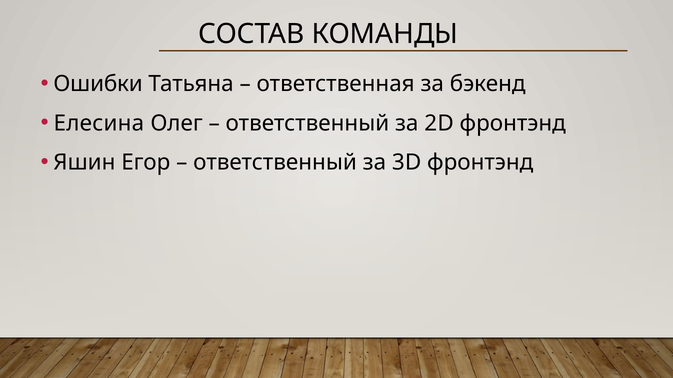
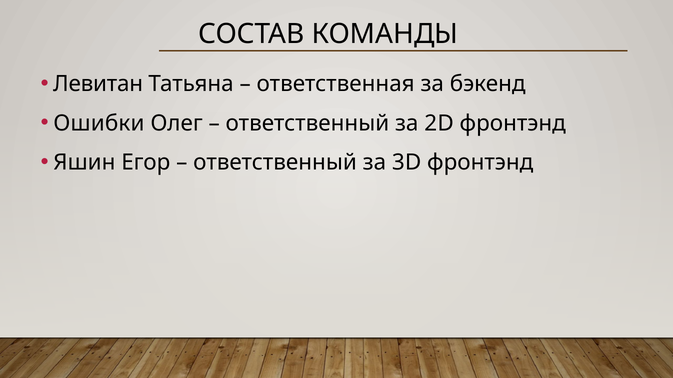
Ошибки: Ошибки -> Левитан (98, 84)
Елесина: Елесина -> Ошибки (99, 123)
